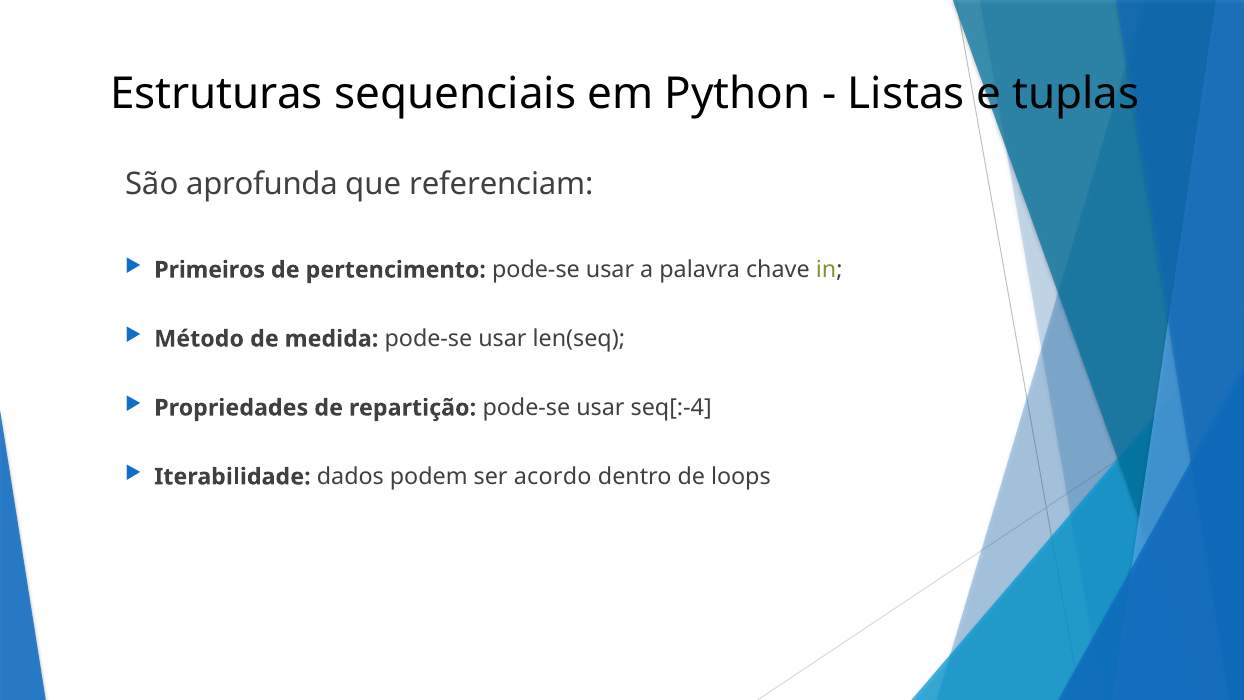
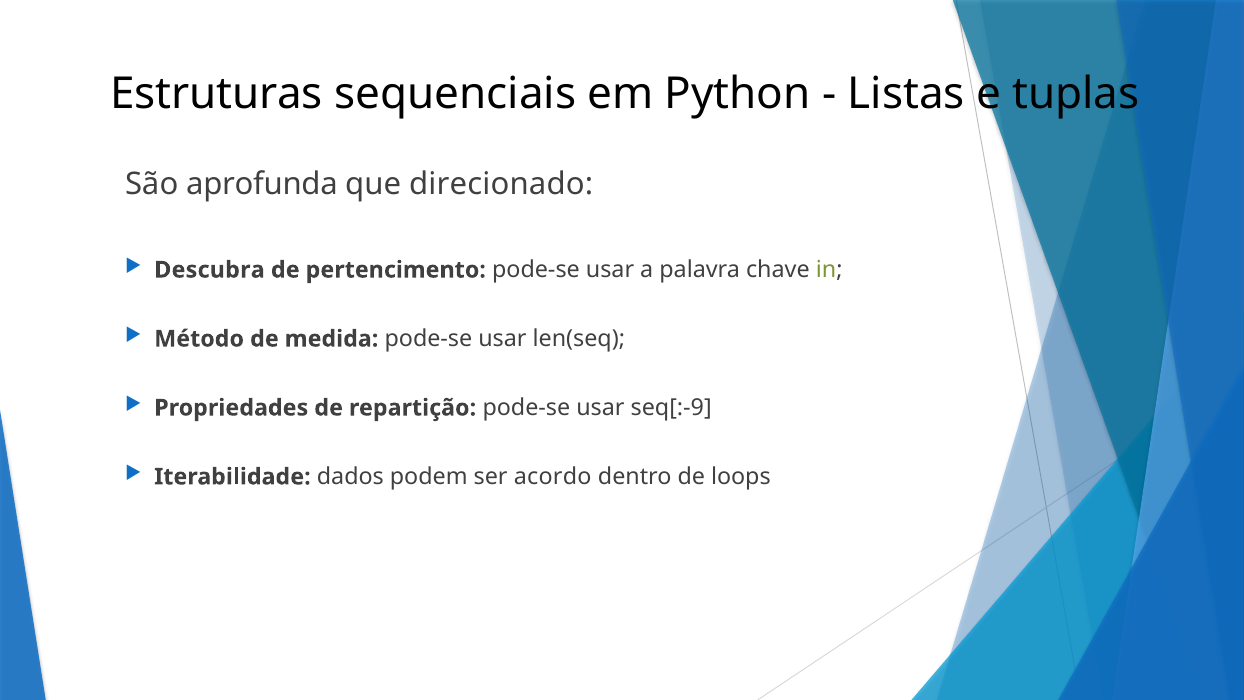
referenciam: referenciam -> direcionado (501, 184)
Primeiros: Primeiros -> Descubra (209, 270)
seq[:-4: seq[:-4 -> seq[:-9 (671, 408)
